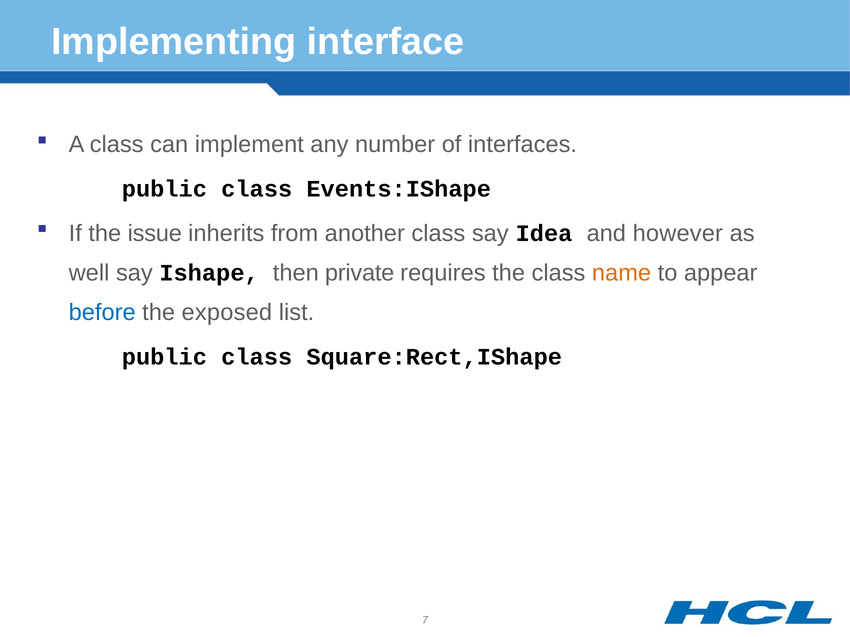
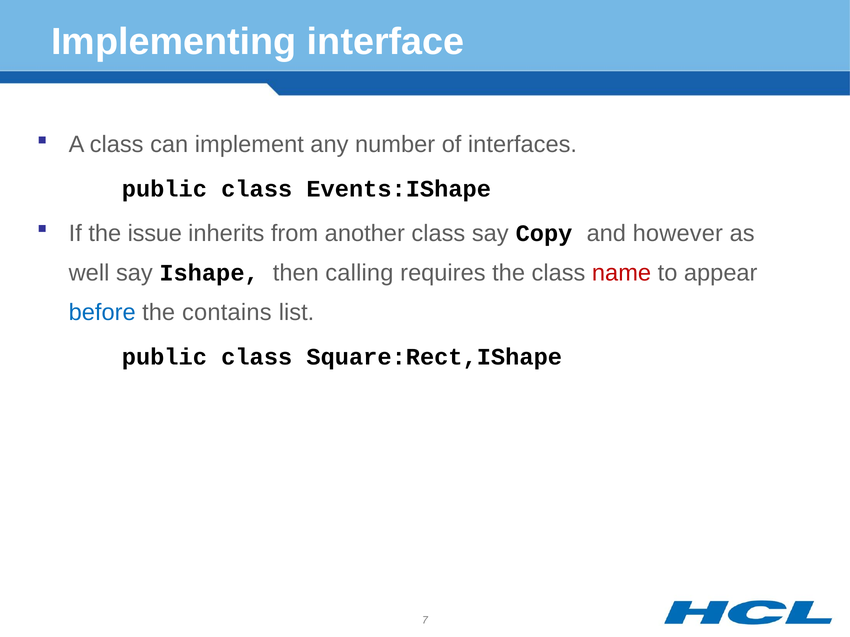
Idea: Idea -> Copy (544, 233)
private: private -> calling (359, 273)
name colour: orange -> red (622, 273)
exposed: exposed -> contains (227, 313)
